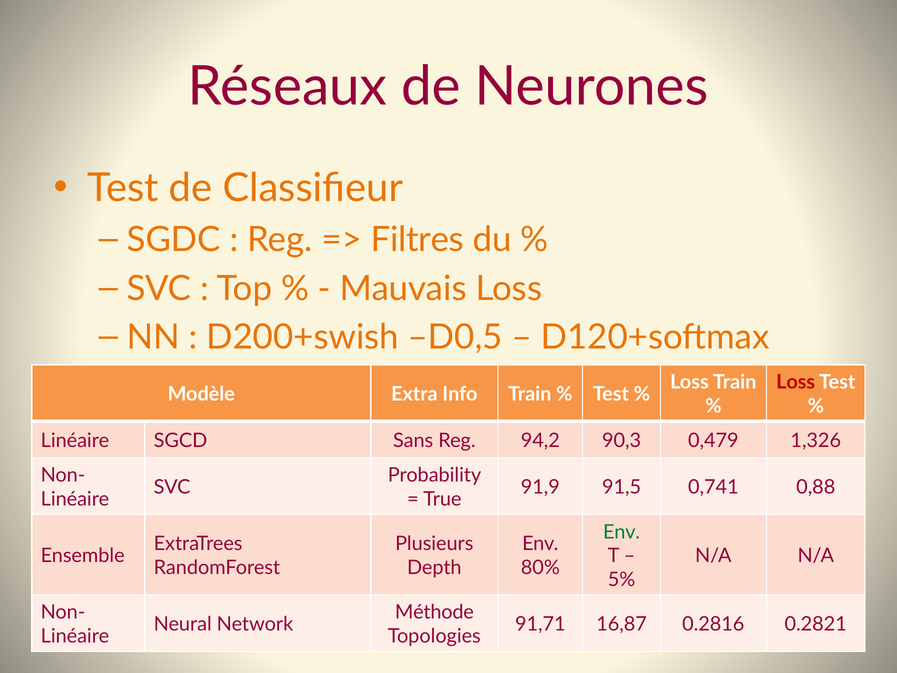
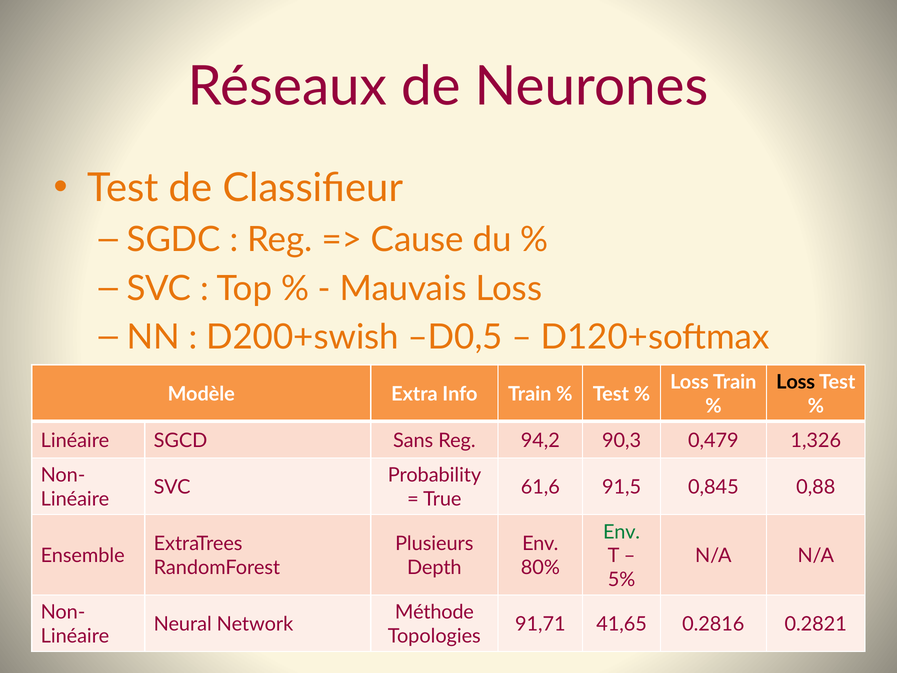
Filtres: Filtres -> Cause (417, 240)
Loss colour: red -> black (796, 382)
91,9: 91,9 -> 61,6 (540, 487)
0,741: 0,741 -> 0,845 (713, 487)
16,87: 16,87 -> 41,65 (622, 624)
